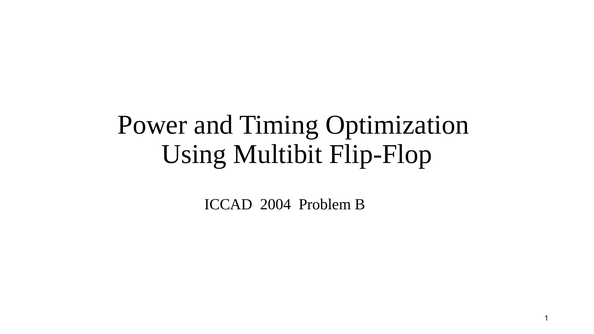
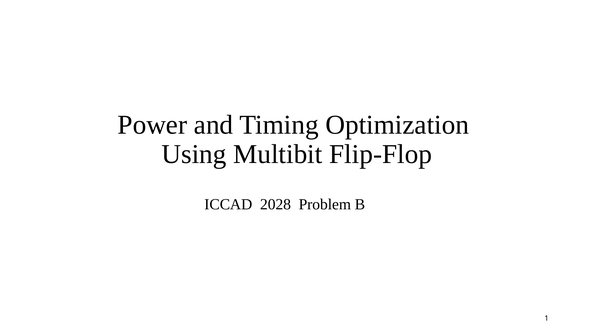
2004: 2004 -> 2028 (276, 205)
